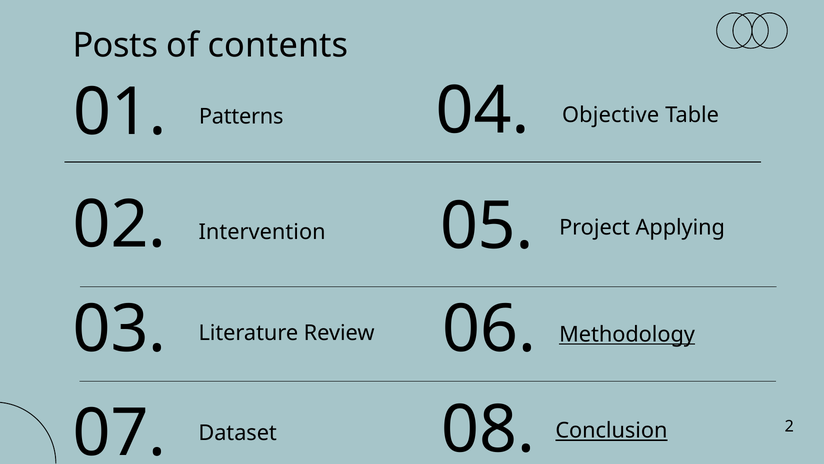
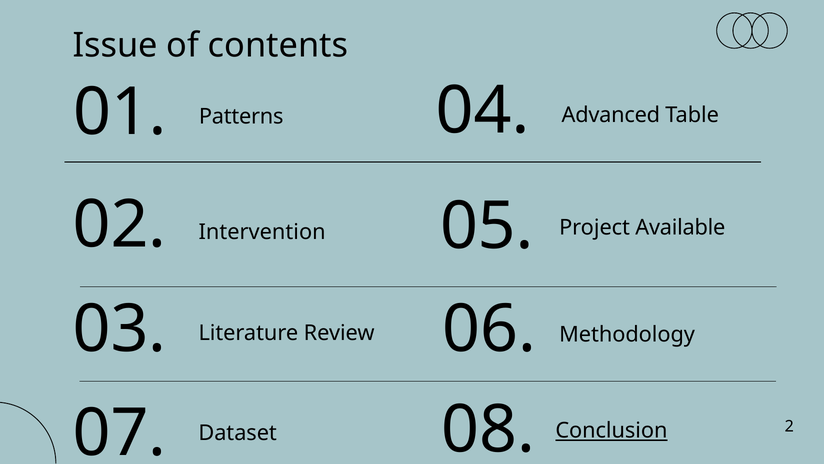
Posts: Posts -> Issue (115, 45)
Objective: Objective -> Advanced (611, 115)
Applying: Applying -> Available (680, 227)
Methodology underline: present -> none (627, 334)
